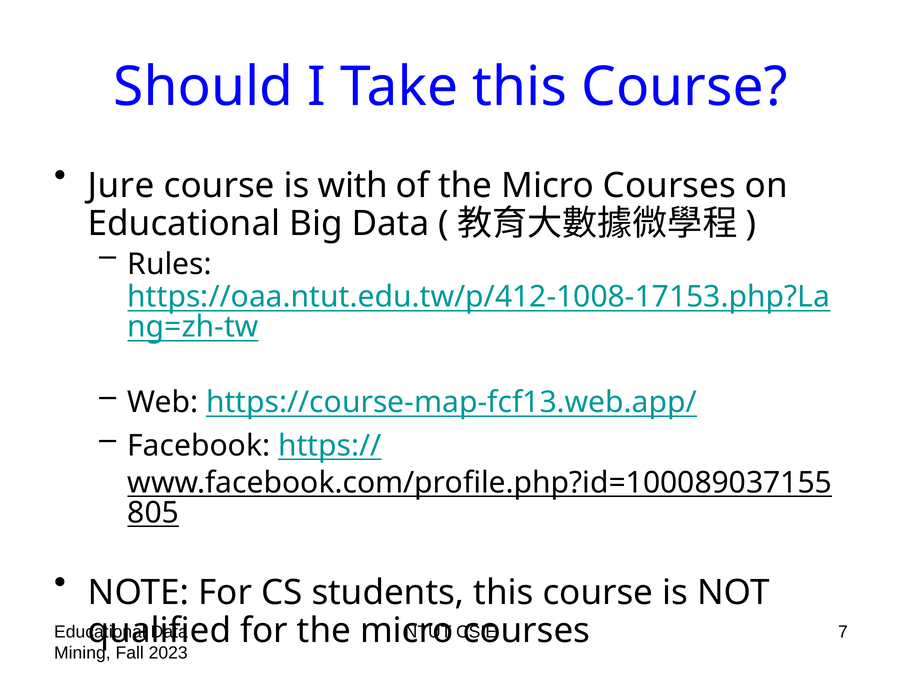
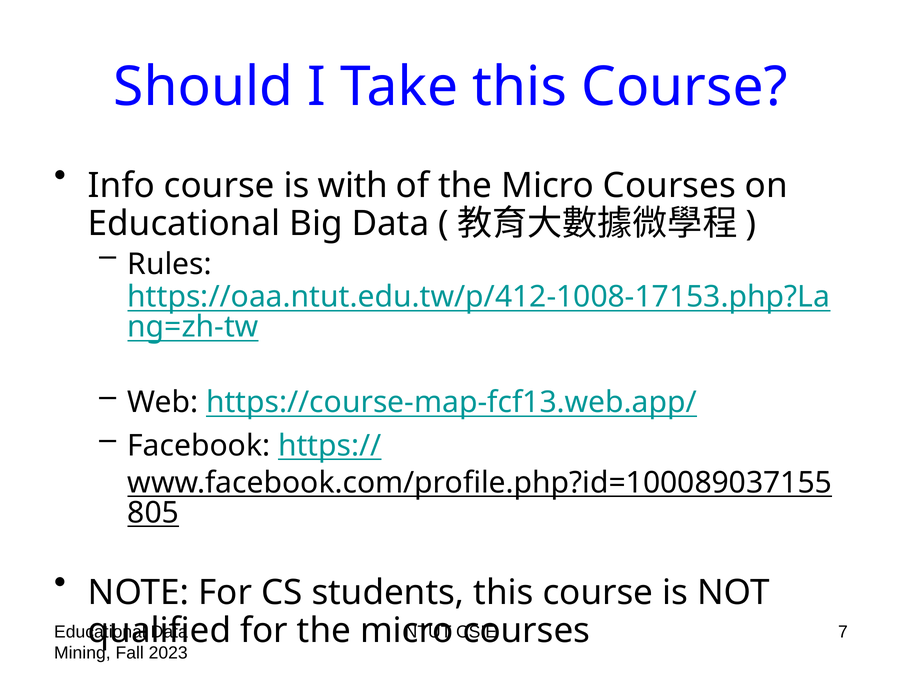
Jure: Jure -> Info (121, 186)
